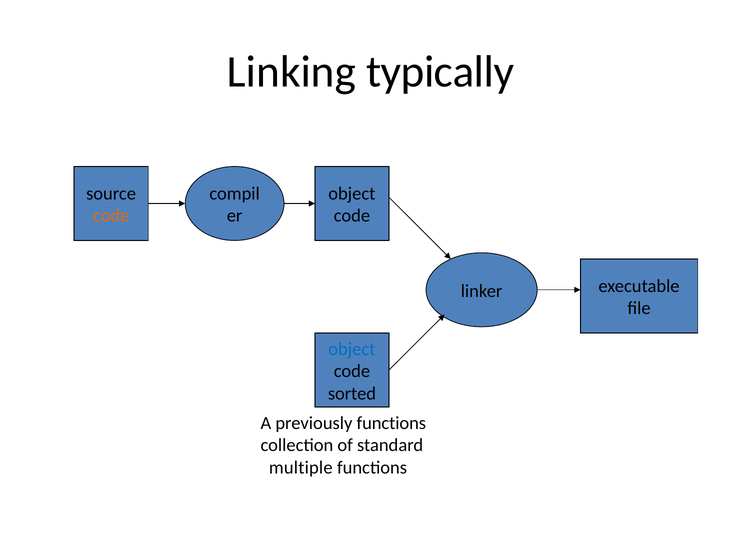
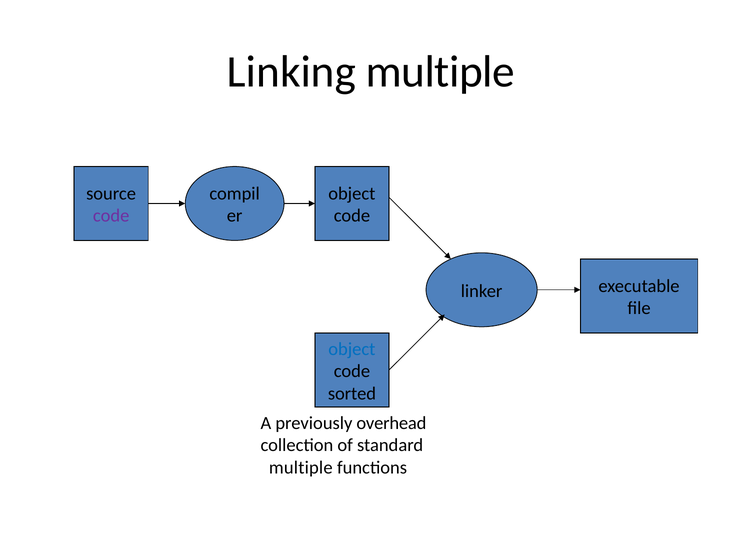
Linking typically: typically -> multiple (440, 72)
code colour: orange -> purple (111, 216)
previously functions: functions -> overhead (391, 424)
